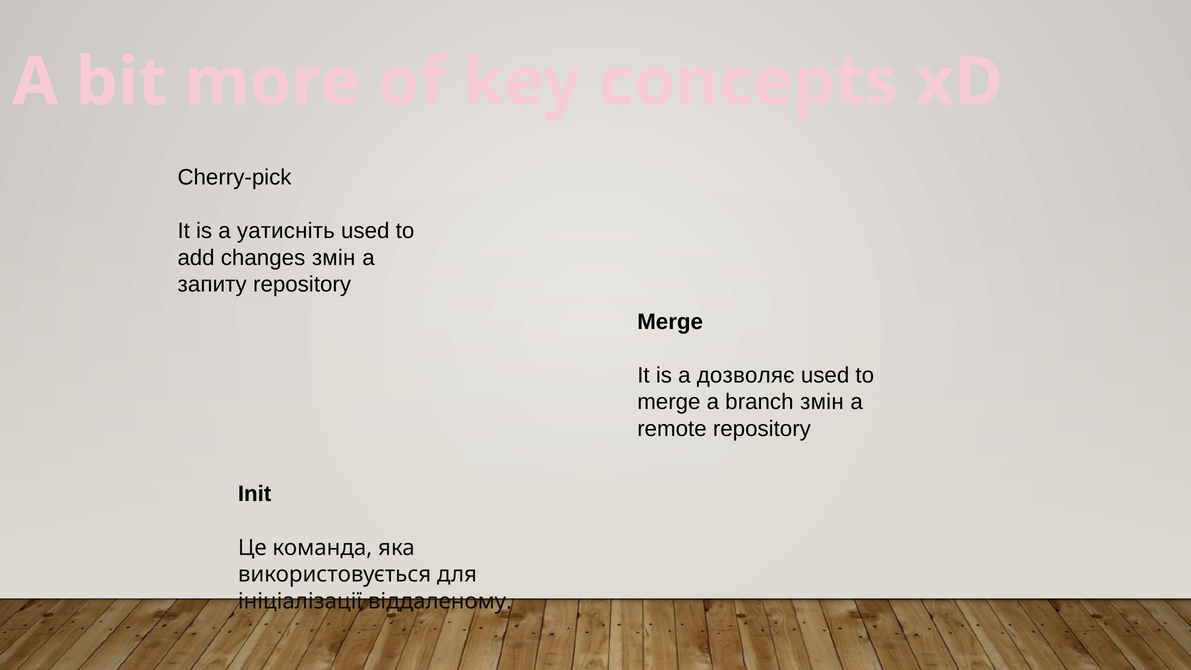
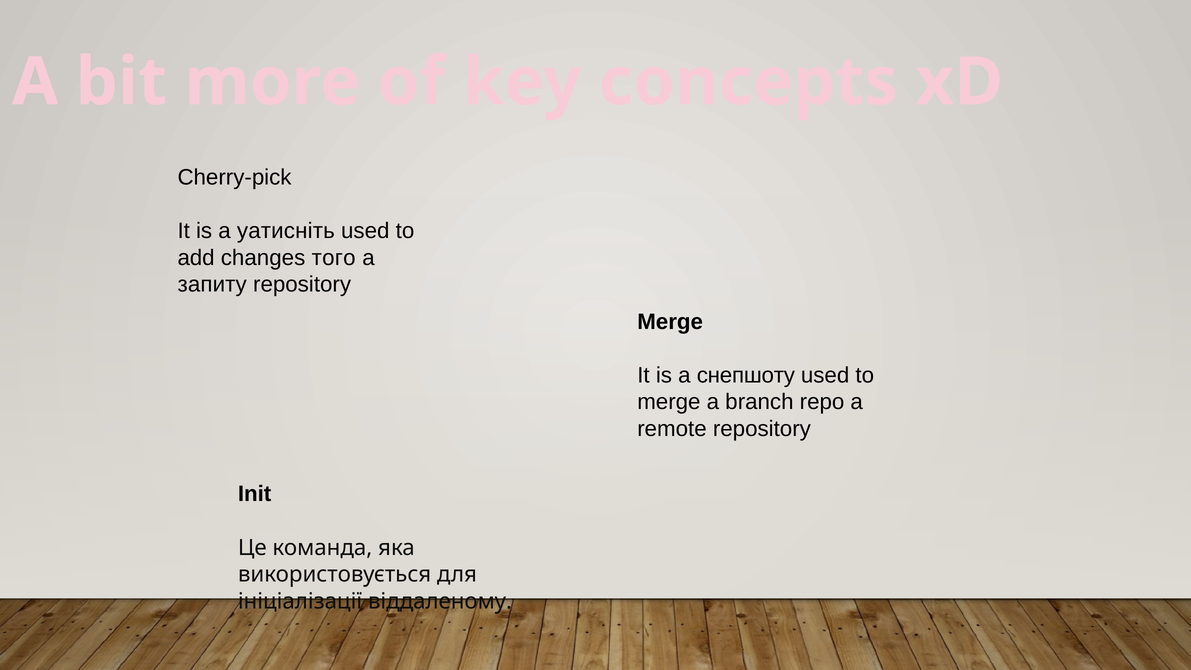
changes змін: змін -> того (334, 258)
дозволяє: дозволяє -> снепшоту (746, 375)
branch змін: змін -> repo (822, 402)
